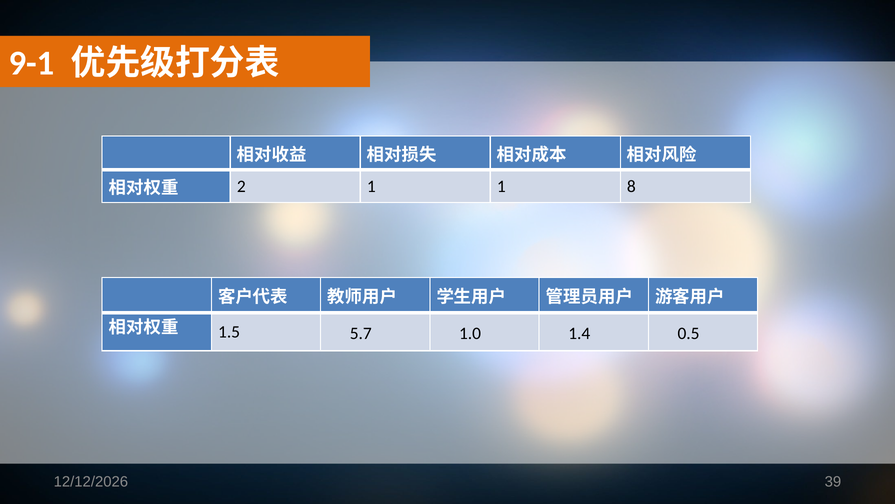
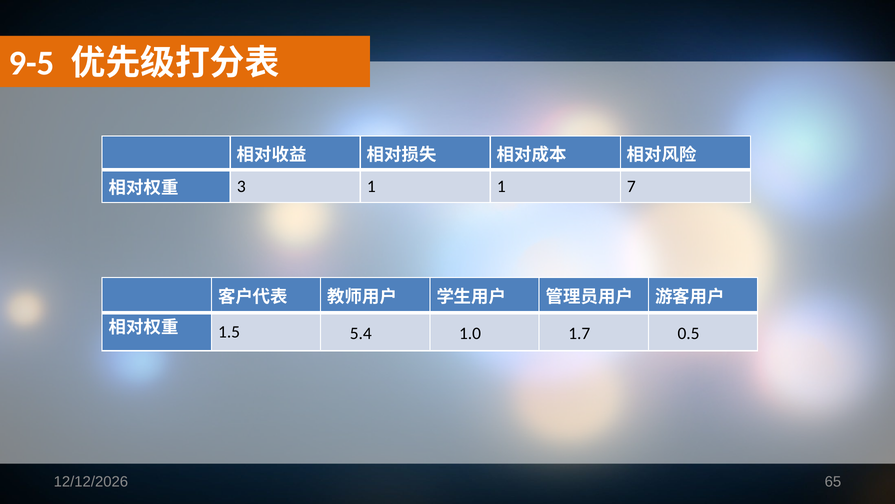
9-1: 9-1 -> 9-5 (32, 63)
2: 2 -> 3 (241, 186)
8: 8 -> 7 (631, 186)
5.7: 5.7 -> 5.4 (361, 333)
1.4: 1.4 -> 1.7 (579, 333)
39: 39 -> 65 (833, 481)
